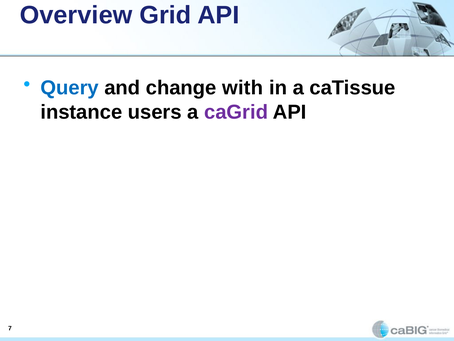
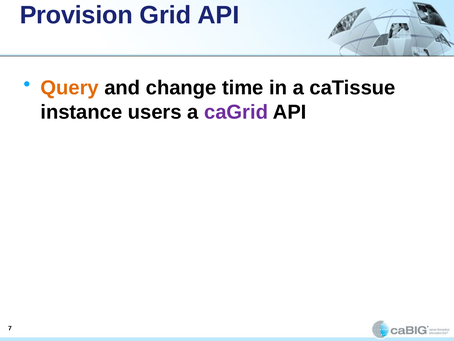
Overview: Overview -> Provision (76, 15)
Query colour: blue -> orange (70, 88)
with: with -> time (243, 88)
